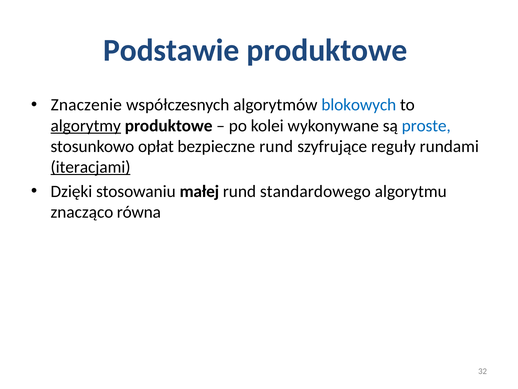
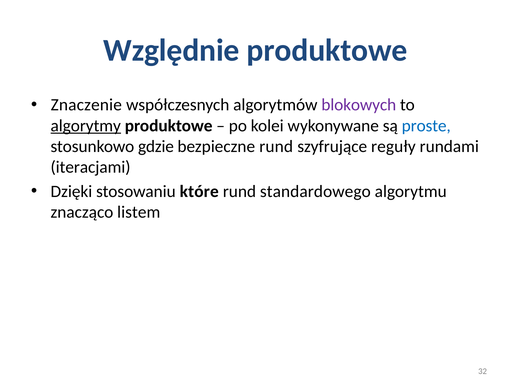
Podstawie: Podstawie -> Względnie (171, 50)
blokowych colour: blue -> purple (359, 105)
opłat: opłat -> gdzie (156, 146)
iteracjami underline: present -> none (91, 167)
małej: małej -> które (199, 191)
równa: równa -> listem (139, 212)
